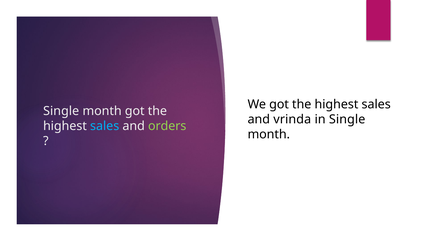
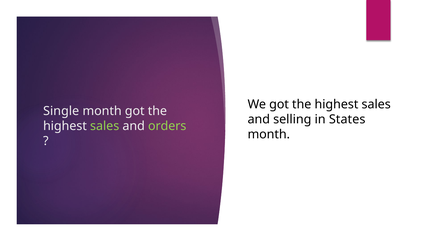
vrinda: vrinda -> selling (292, 119)
in Single: Single -> States (347, 119)
sales colour: light blue -> light green (105, 126)
